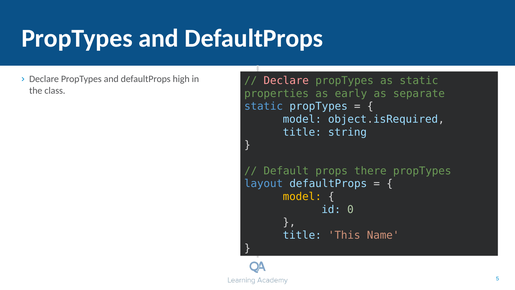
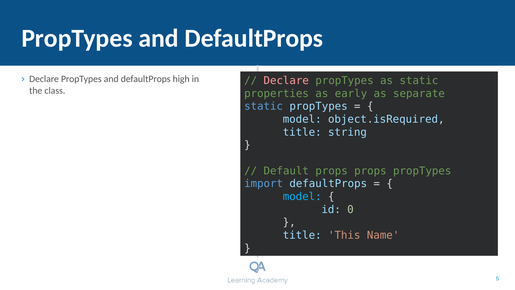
props there: there -> props (370, 171)
layout: layout -> import (264, 184)
model colour: yellow -> light blue (302, 196)
